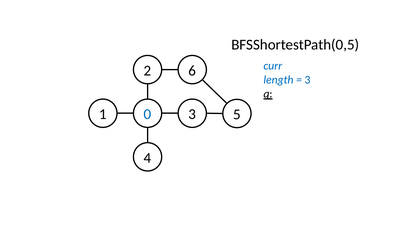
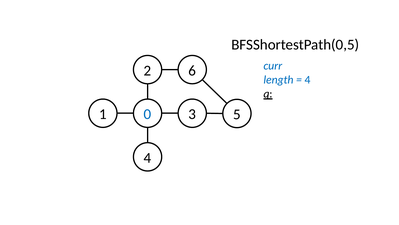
3: 3 -> 4 (307, 80)
